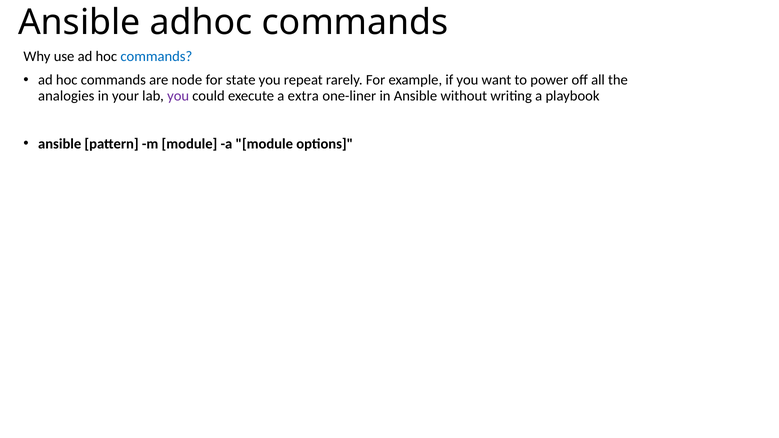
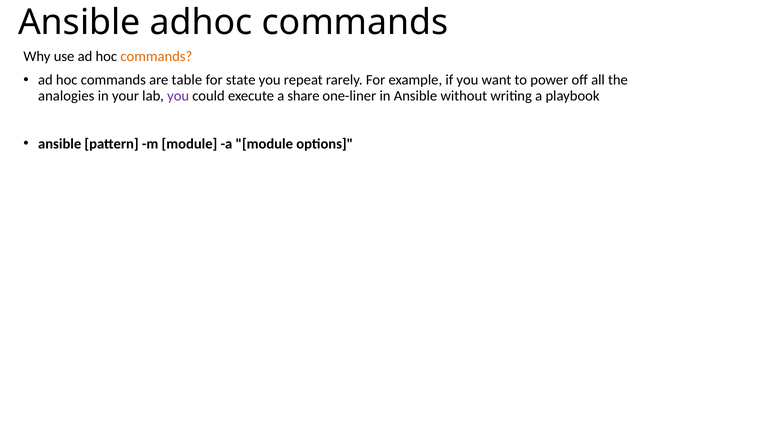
commands colour: blue -> orange (156, 56)
node: node -> table (187, 80)
extra: extra -> share (303, 96)
